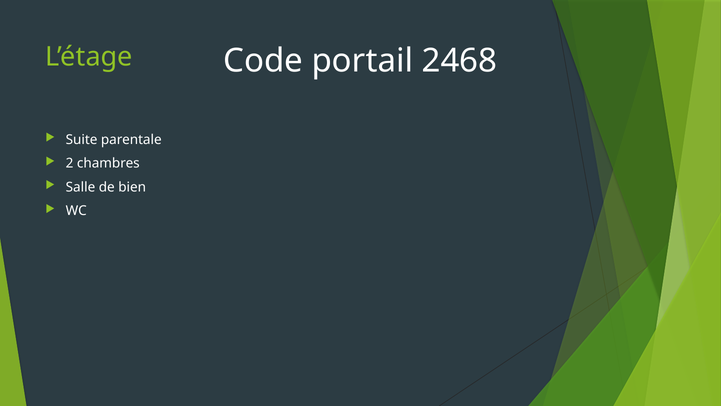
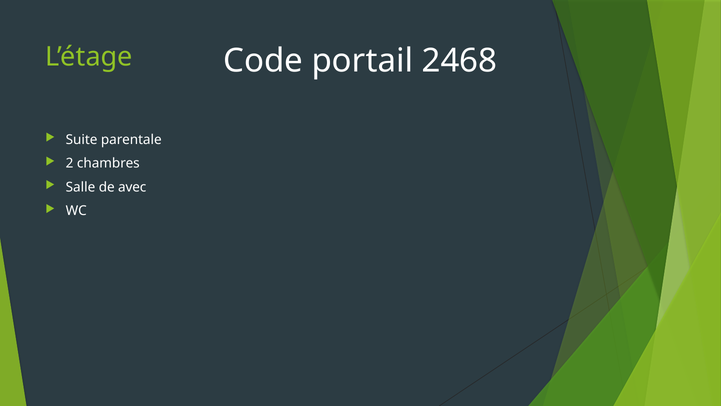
bien: bien -> avec (132, 187)
